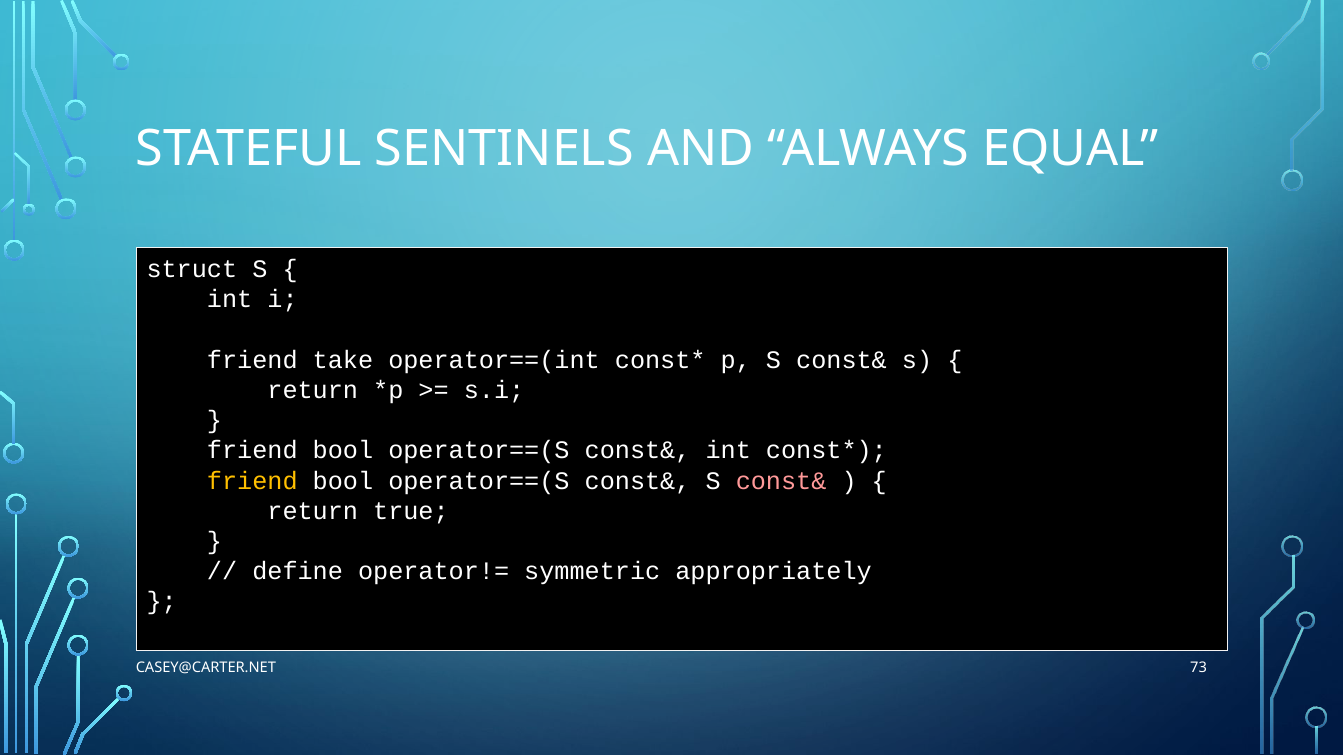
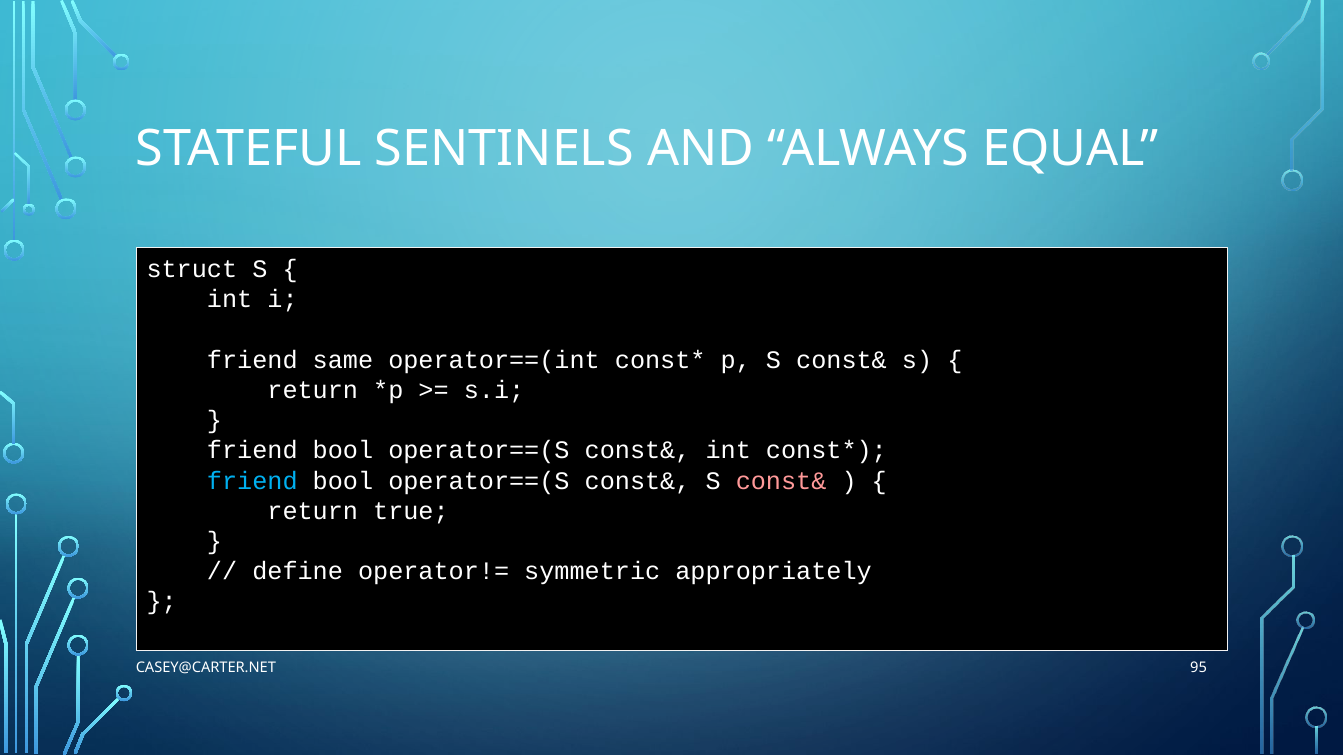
take: take -> same (343, 360)
friend colour: yellow -> light blue (252, 481)
73: 73 -> 95 (1199, 668)
